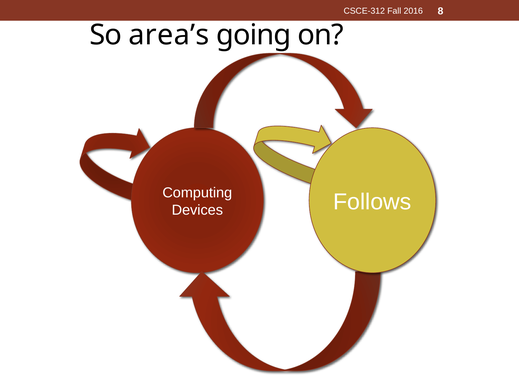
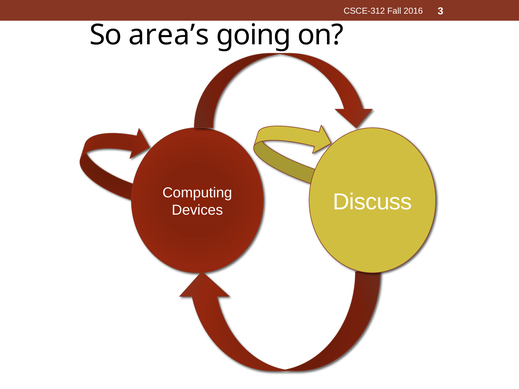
8: 8 -> 3 (441, 11)
Follows: Follows -> Discuss (372, 202)
